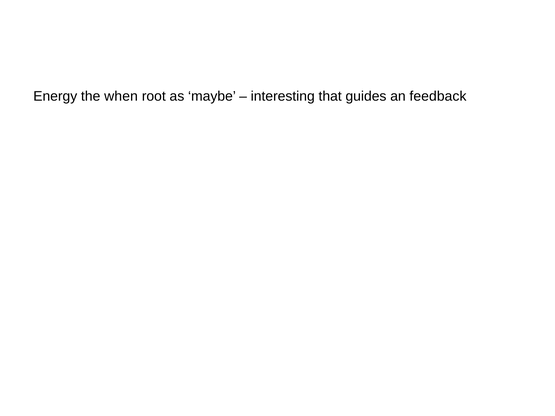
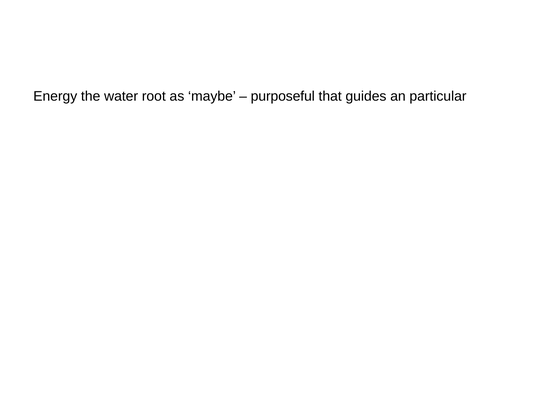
when: when -> water (121, 96)
interesting: interesting -> purposeful (283, 96)
feedback: feedback -> particular (438, 96)
